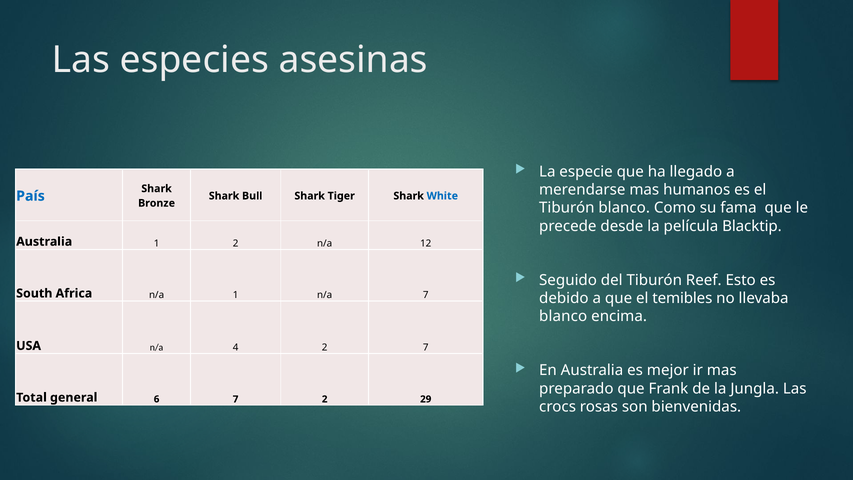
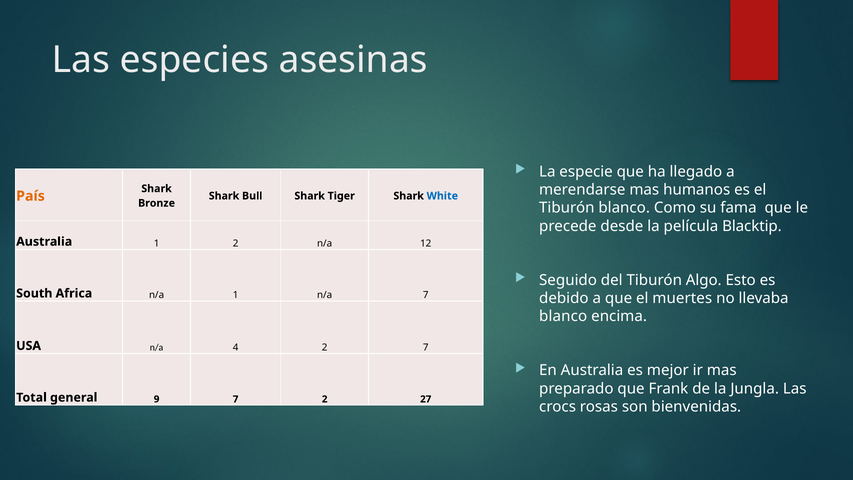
País colour: blue -> orange (30, 196)
Reef: Reef -> Algo (704, 280)
temibles: temibles -> muertes (682, 298)
6: 6 -> 9 (157, 399)
29: 29 -> 27 (426, 399)
